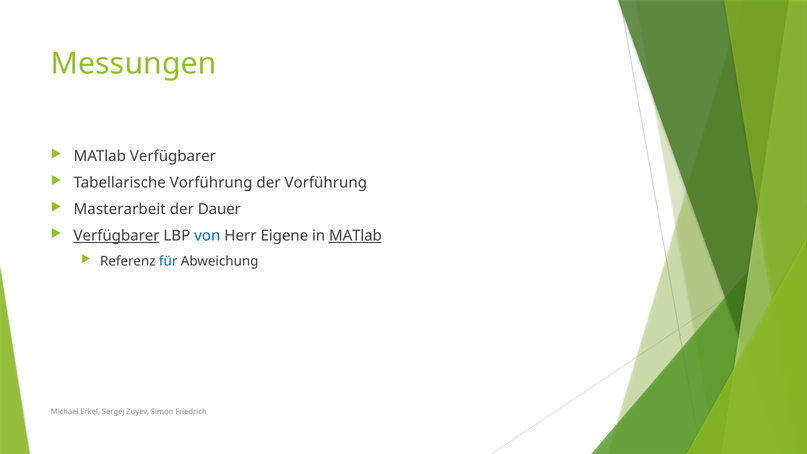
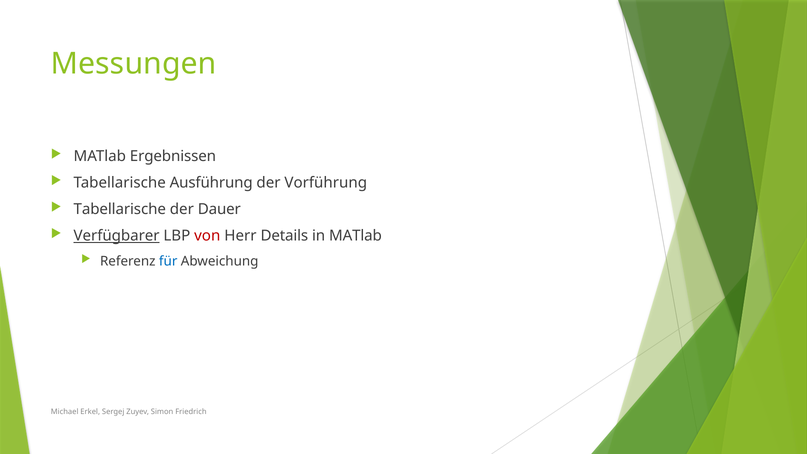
MATlab Verfügbarer: Verfügbarer -> Ergebnissen (173, 156)
Tabellarische Vorführung: Vorführung -> Ausführung (211, 183)
Masterarbeit: Masterarbeit -> Tabellarische (120, 209)
von colour: blue -> red (207, 236)
Eigene: Eigene -> Details (284, 236)
MATlab underline: present -> none (355, 236)
